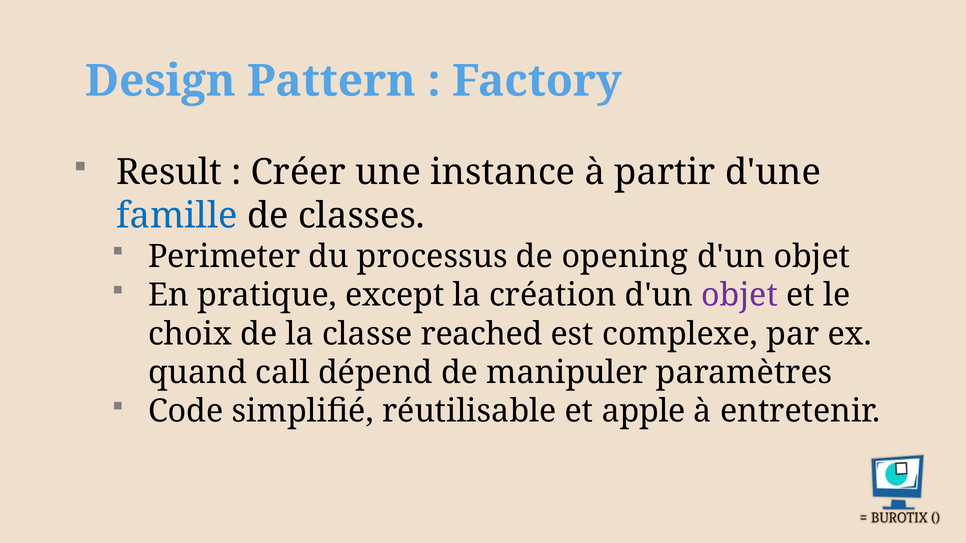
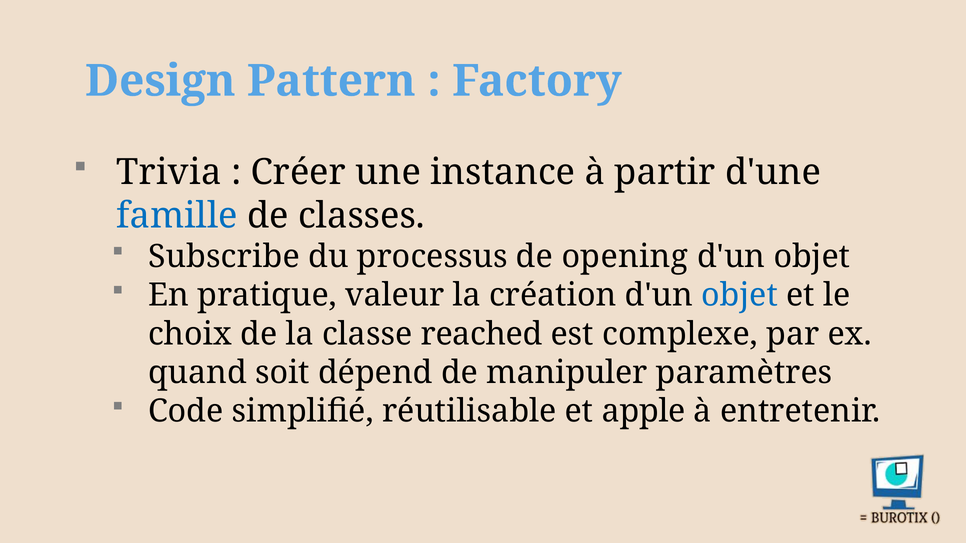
Result: Result -> Trivia (169, 173)
Perimeter: Perimeter -> Subscribe (224, 257)
except: except -> valeur (395, 295)
objet colour: purple -> blue (740, 295)
call: call -> soit (283, 373)
